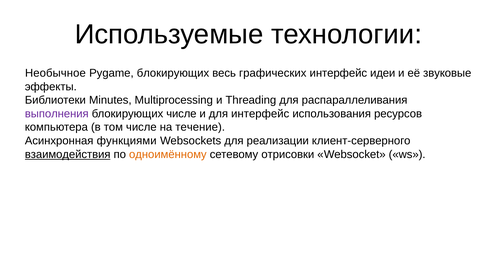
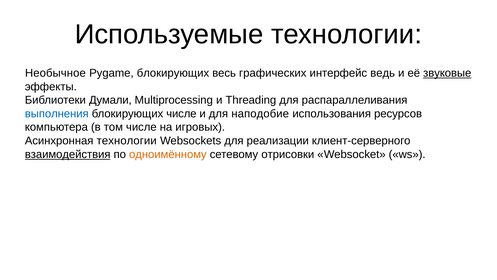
идеи: идеи -> ведь (383, 73)
звуковые underline: none -> present (447, 73)
Minutes: Minutes -> Думали (110, 100)
выполнения colour: purple -> blue (57, 114)
для интерфейс: интерфейс -> наподобие (260, 114)
течение: течение -> игровых (200, 127)
Асинхронная функциями: функциями -> технологии (127, 141)
